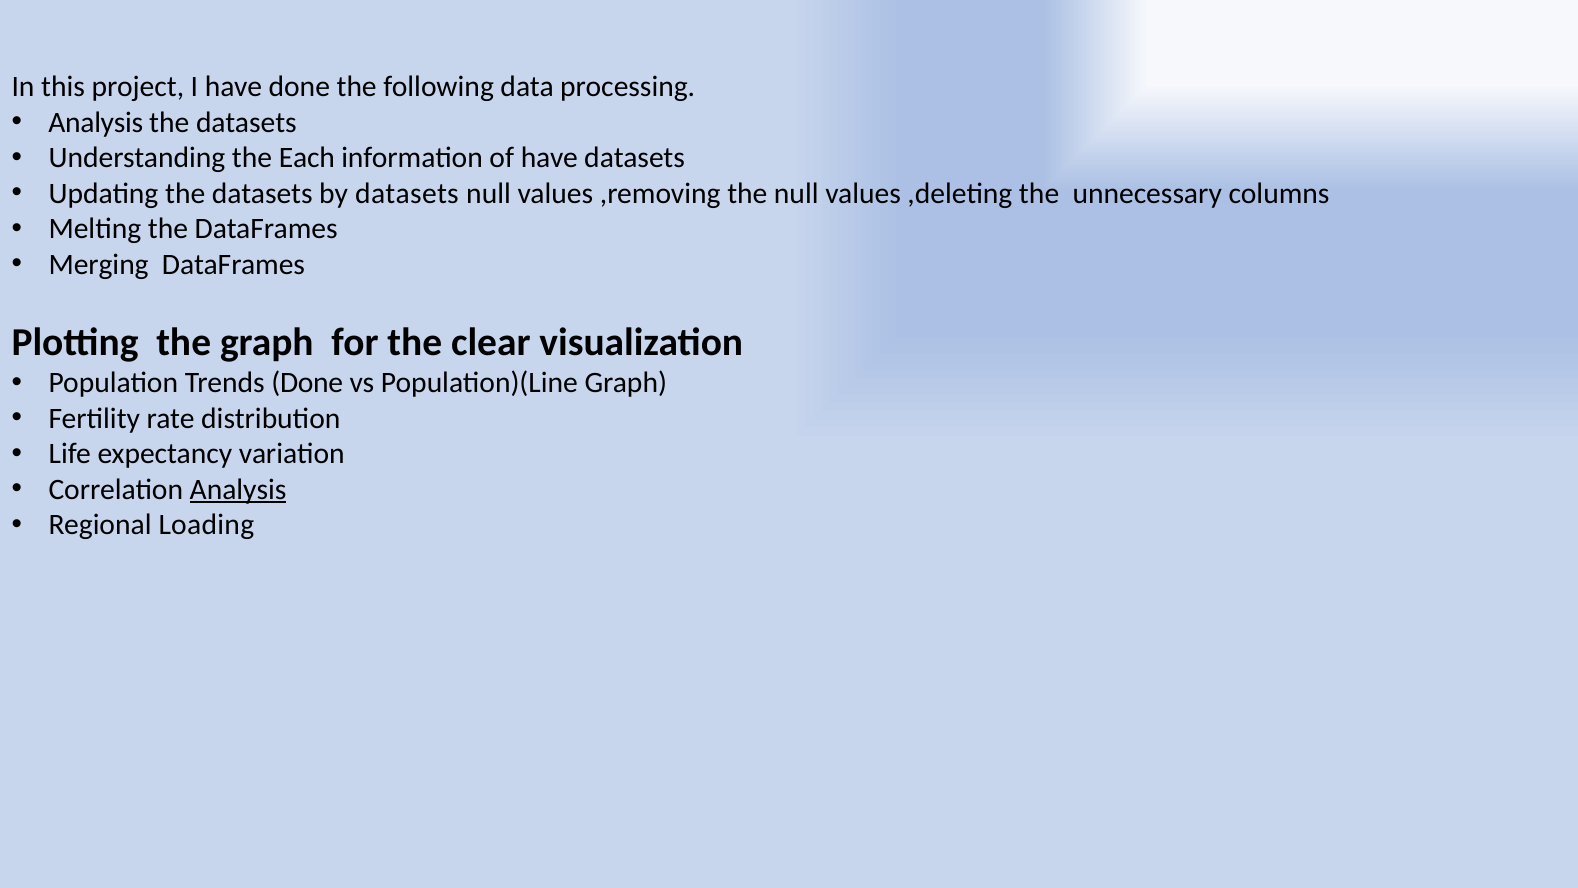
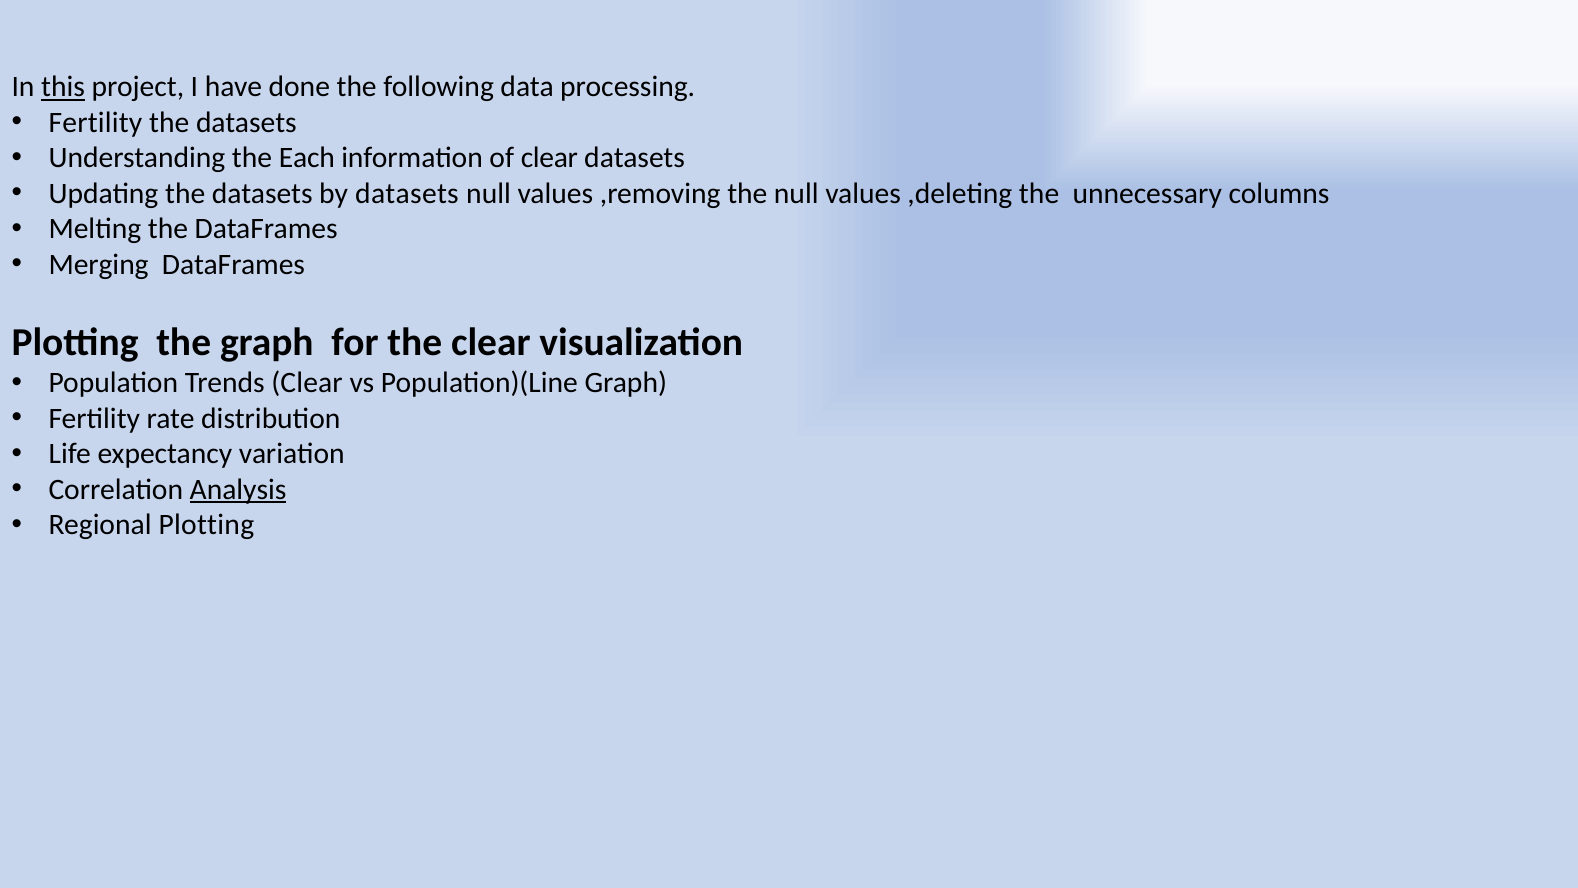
this underline: none -> present (63, 87)
Analysis: Analysis -> Fertility (95, 123)
of have: have -> clear (549, 158)
Trends Done: Done -> Clear (307, 383)
Regional Loading: Loading -> Plotting (206, 525)
